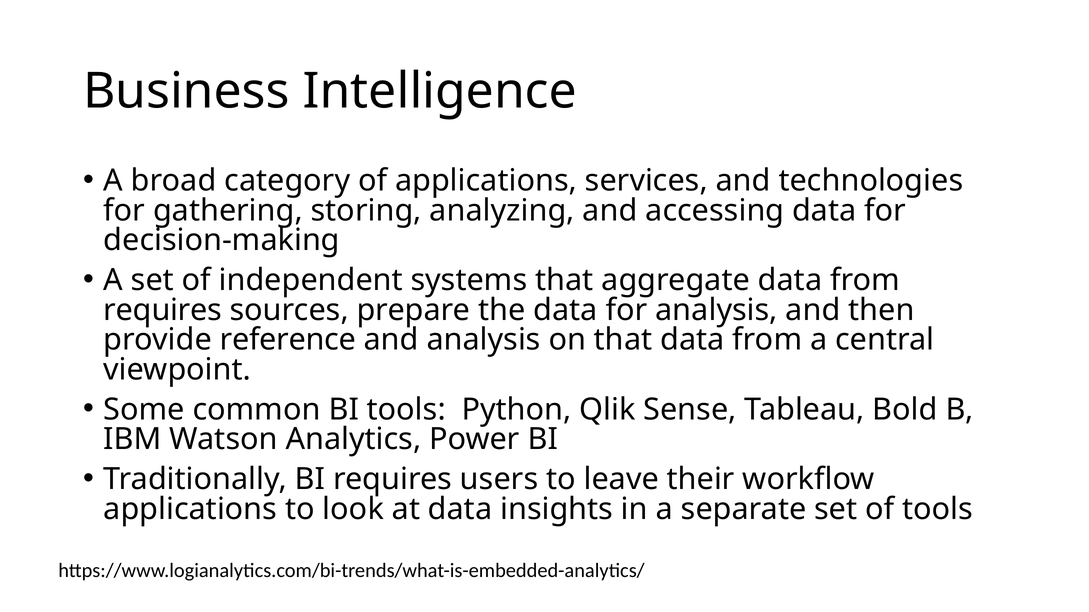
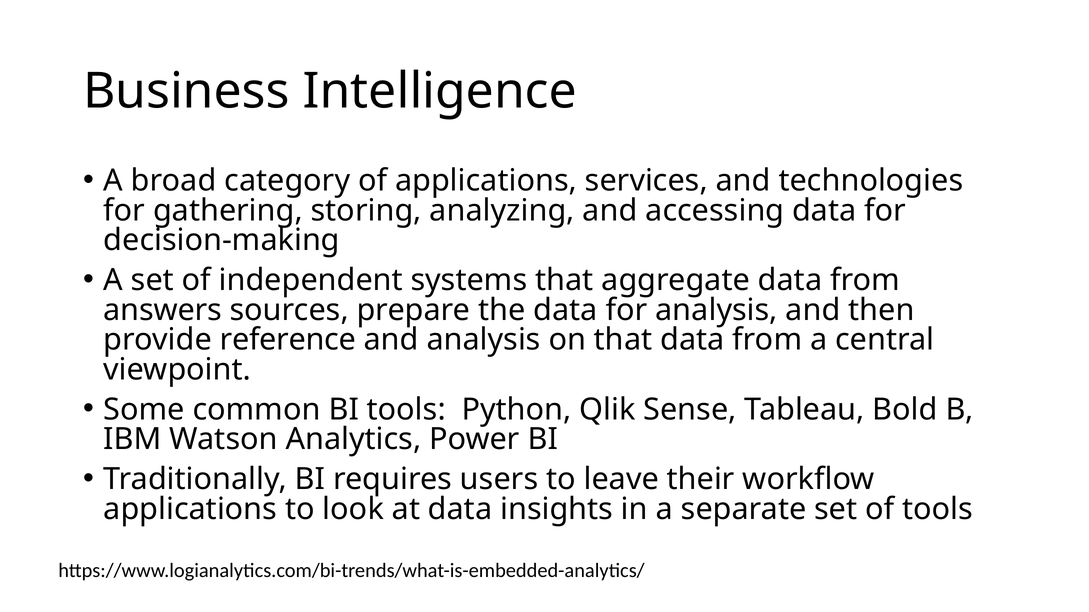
requires: requires -> answers (163, 310)
